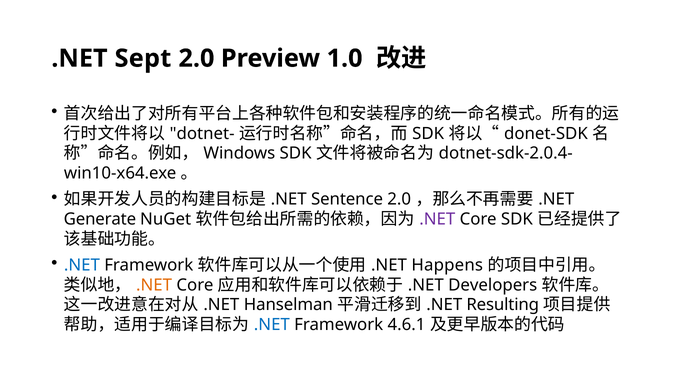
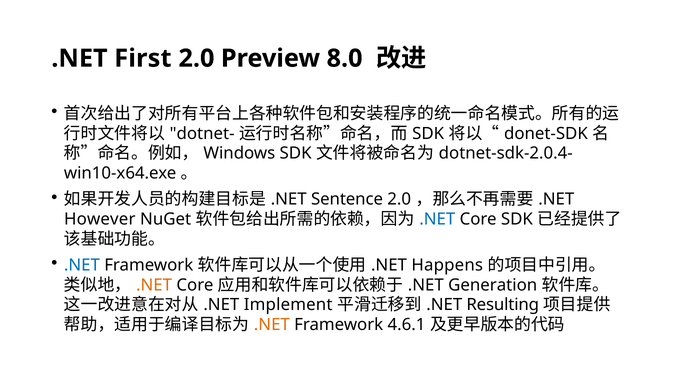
Sept: Sept -> First (143, 58)
1.0: 1.0 -> 8.0 (345, 58)
Generate: Generate -> However (100, 219)
.NET colour: purple -> blue (437, 219)
Developers: Developers -> Generation (493, 285)
Hanselman: Hanselman -> Implement (288, 305)
.NET colour: blue -> orange (272, 324)
